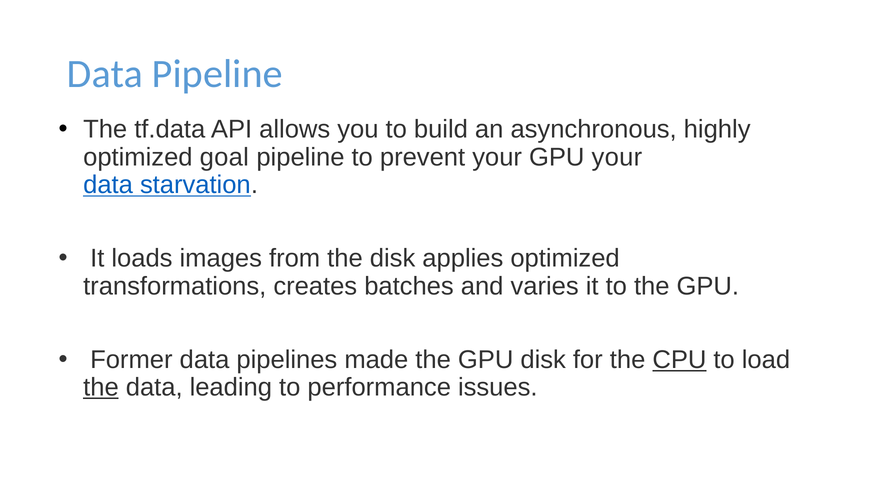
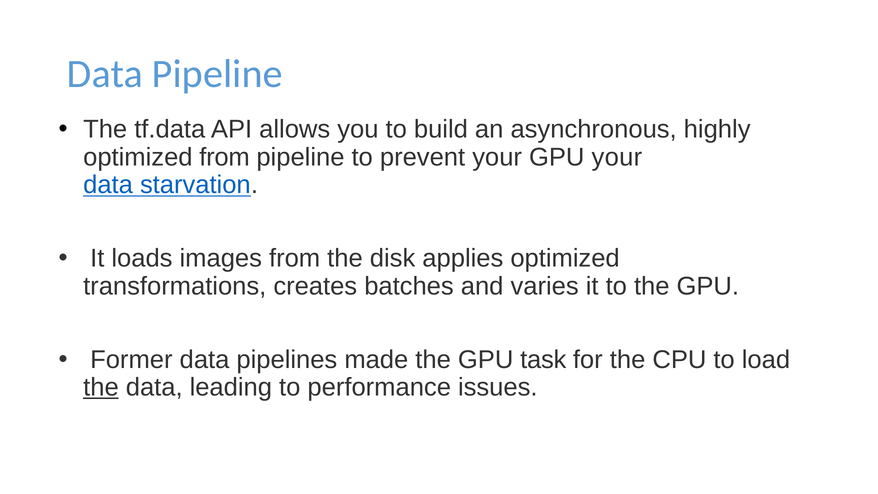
optimized goal: goal -> from (225, 157)
GPU disk: disk -> task (543, 360)
CPU underline: present -> none (679, 360)
